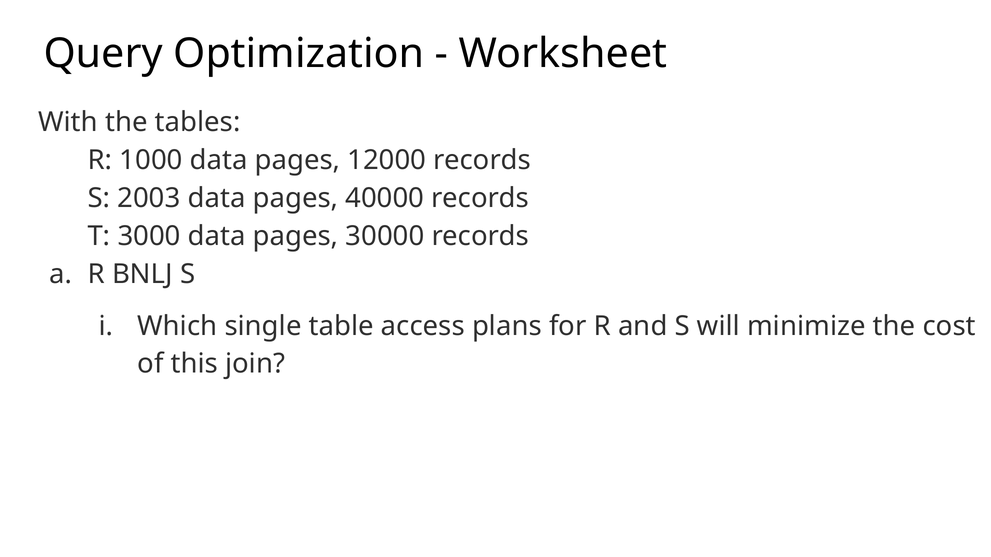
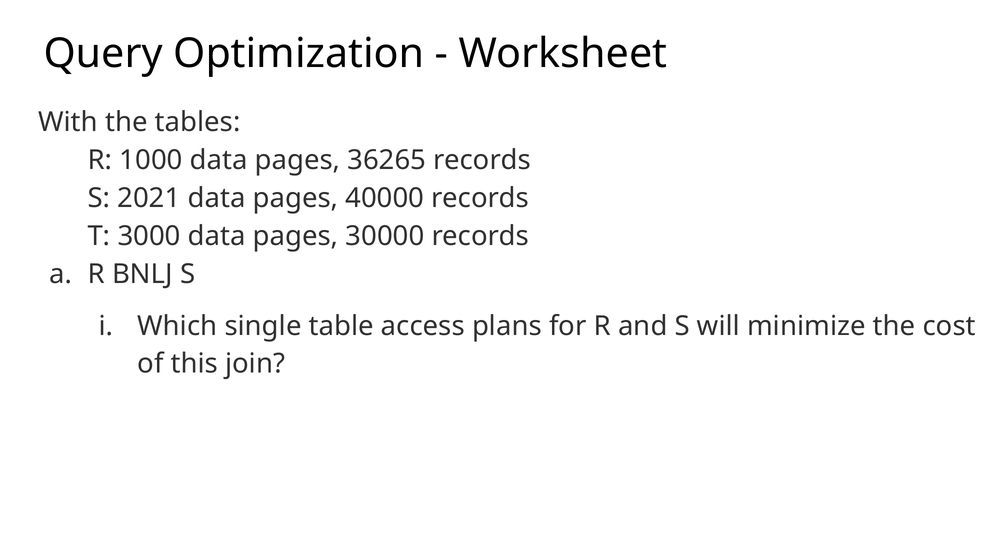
12000: 12000 -> 36265 (387, 160)
2003: 2003 -> 2021 (149, 198)
